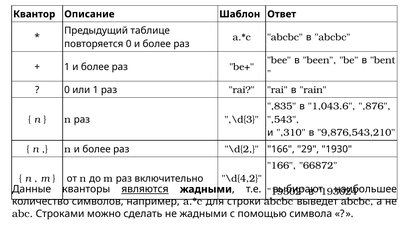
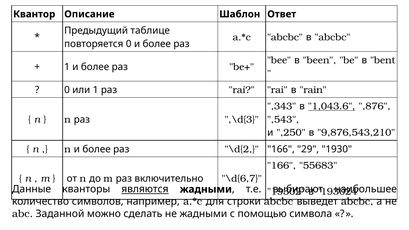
,835: ,835 -> ,343 (282, 106)
1,043.6 underline: none -> present (332, 106)
,310: ,310 -> ,250 (291, 133)
66872: 66872 -> 55683 (318, 166)
\d{4,2: \d{4,2 -> \d{6,7 (242, 179)
Строками: Строками -> Заданной (60, 214)
